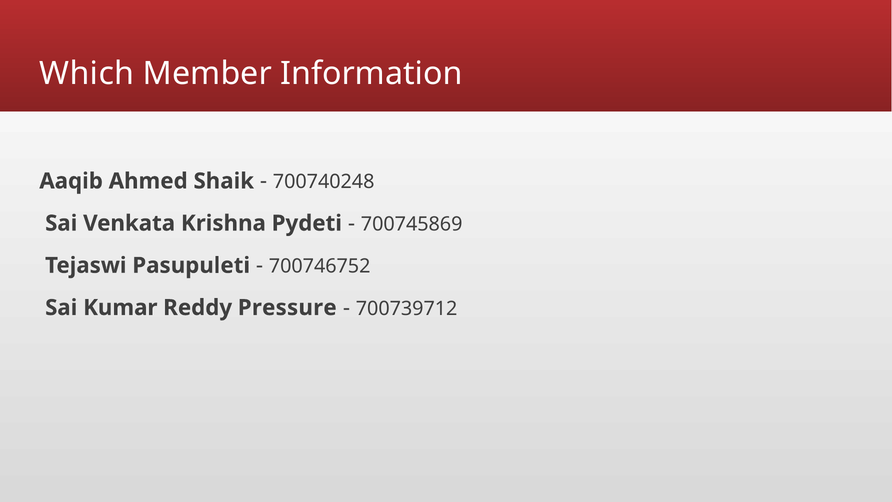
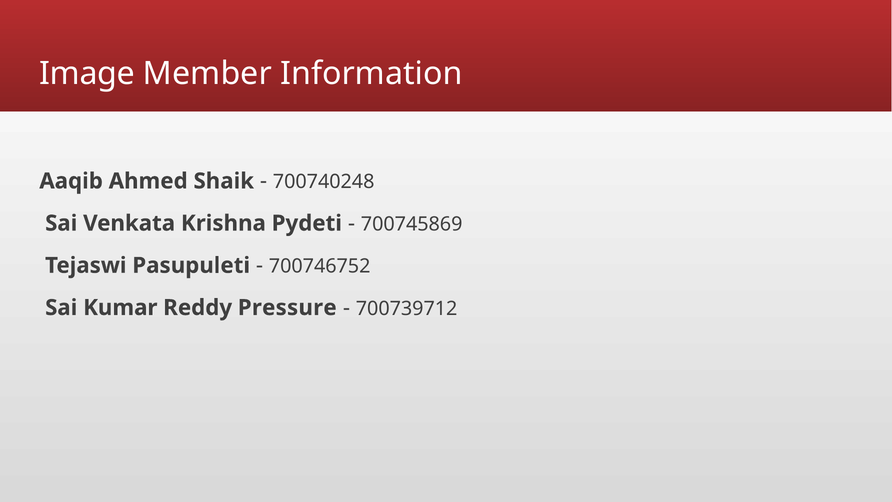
Which: Which -> Image (87, 73)
